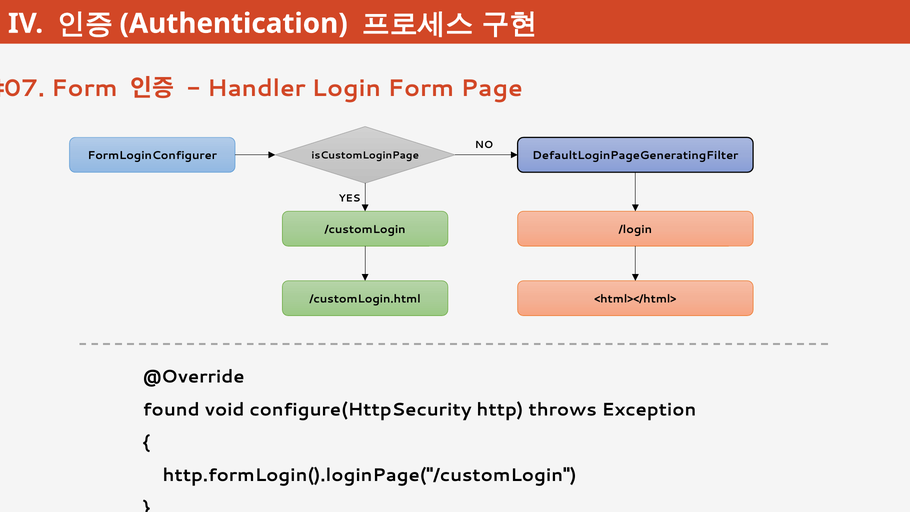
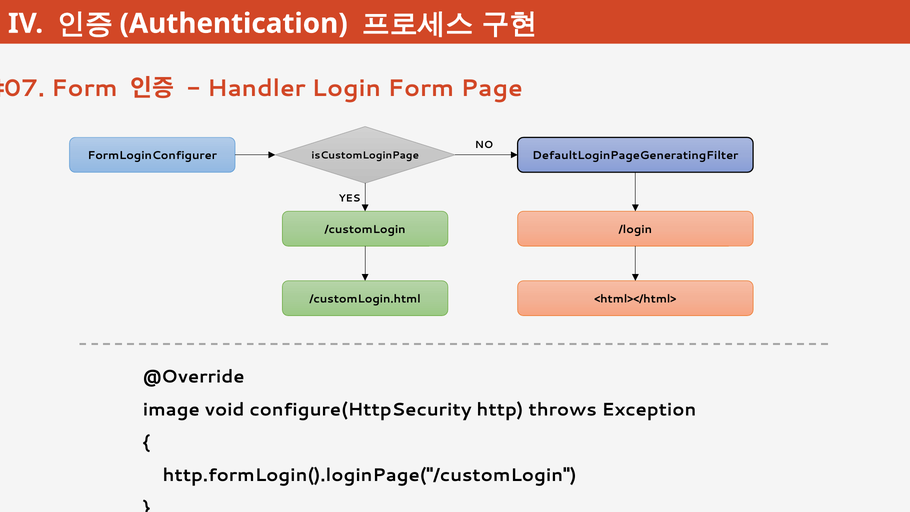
found: found -> image (171, 409)
